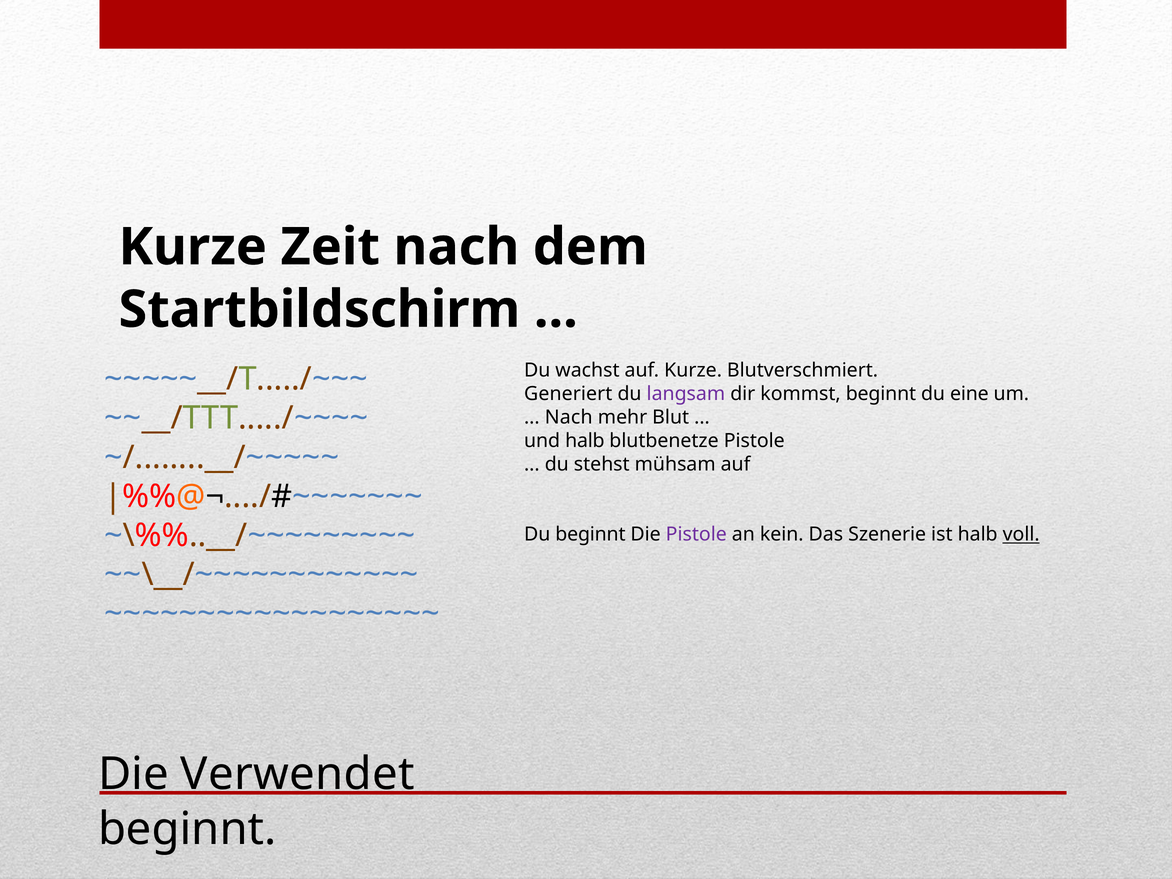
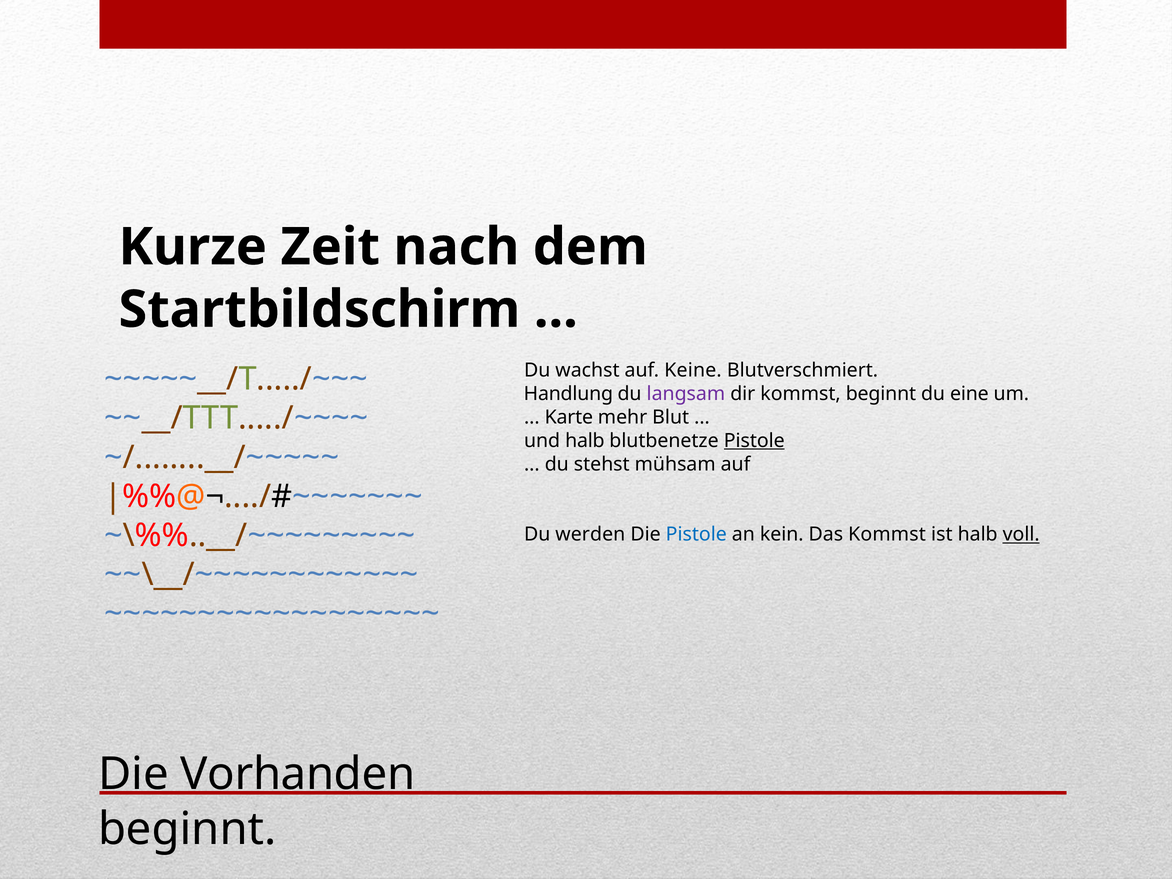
auf Kurze: Kurze -> Keine (693, 370)
Generiert: Generiert -> Handlung (568, 394)
Nach: Nach -> Karte (569, 417)
Pistole underline: none -> present (754, 441)
Du beginnt: beginnt -> werden (590, 534)
Pistole colour: purple -> blue (696, 534)
Das Szenerie: Szenerie -> Kommst (887, 534)
Verwendet: Verwendet -> Vorhanden (298, 774)
